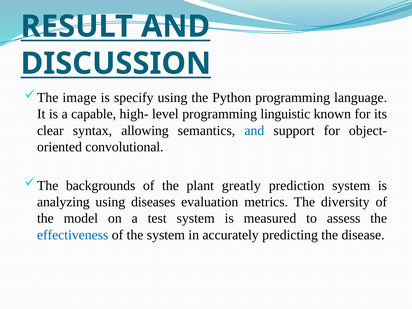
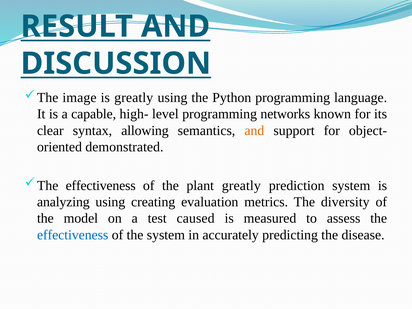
is specify: specify -> greatly (134, 98)
linguistic: linguistic -> networks (285, 114)
and colour: blue -> orange (254, 131)
convolutional: convolutional -> demonstrated (124, 147)
backgrounds: backgrounds -> effectiveness (101, 185)
diseases: diseases -> creating (153, 202)
test system: system -> caused (196, 218)
